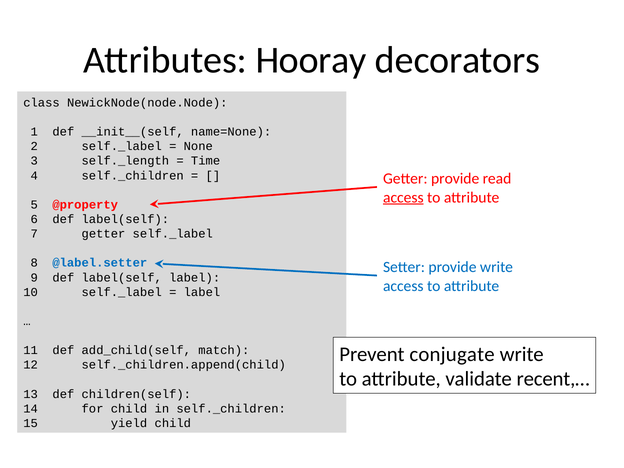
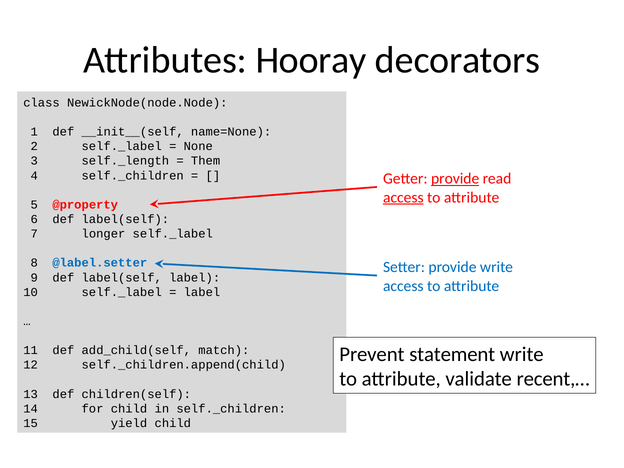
Time: Time -> Them (206, 161)
provide underline: none -> present (455, 179)
7 getter: getter -> longer (103, 234)
conjugate: conjugate -> statement (452, 354)
